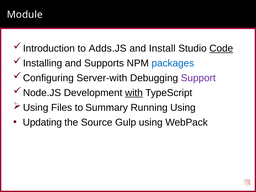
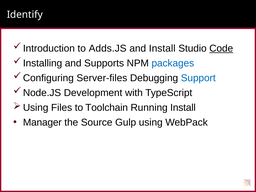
Module: Module -> Identify (25, 15)
Server-with: Server-with -> Server-files (102, 78)
Support colour: purple -> blue (198, 78)
with underline: present -> none (134, 93)
Summary: Summary -> Toolchain (107, 108)
Running Using: Using -> Install (183, 108)
Updating: Updating -> Manager (42, 122)
